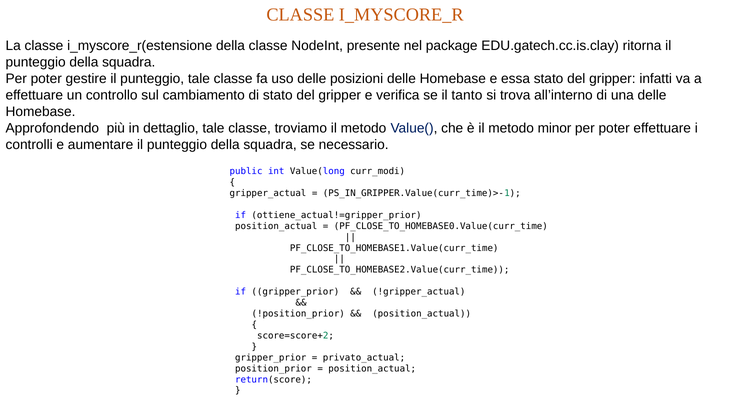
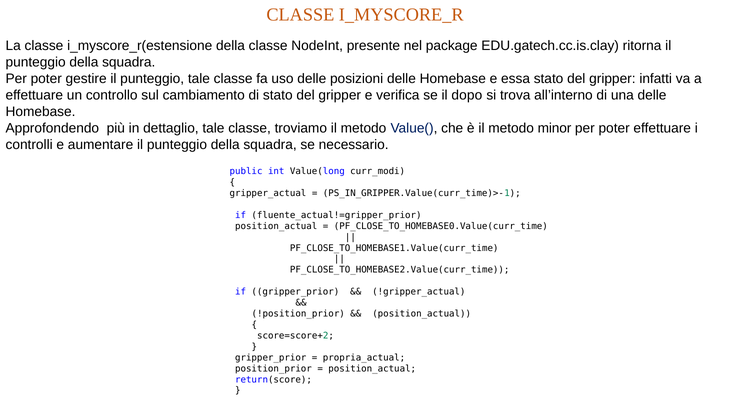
tanto: tanto -> dopo (467, 95)
ottiene_actual!=gripper_prior: ottiene_actual!=gripper_prior -> fluente_actual!=gripper_prior (337, 215)
privato_actual: privato_actual -> propria_actual (364, 357)
